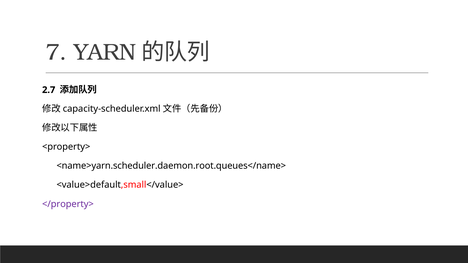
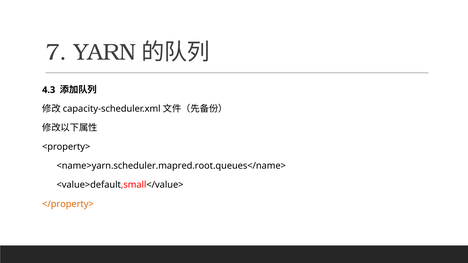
2.7: 2.7 -> 4.3 (49, 90)
<name>yarn.scheduler.daemon.root.queues</name>: <name>yarn.scheduler.daemon.root.queues</name> -> <name>yarn.scheduler.mapred.root.queues</name> (171, 166)
</property> colour: purple -> orange (68, 204)
